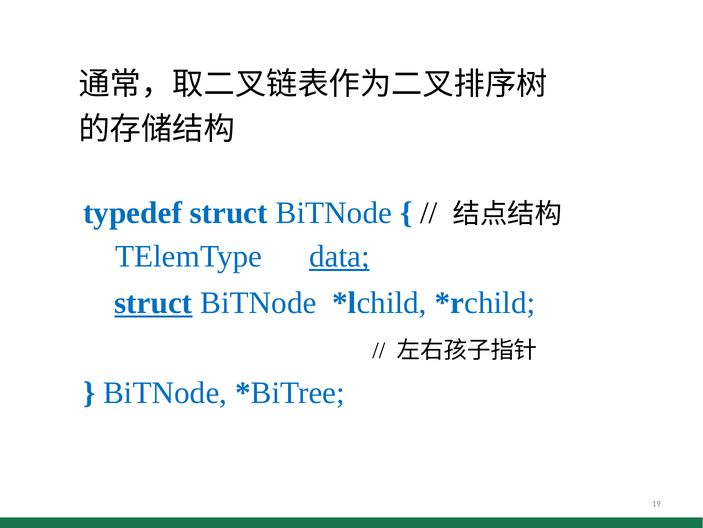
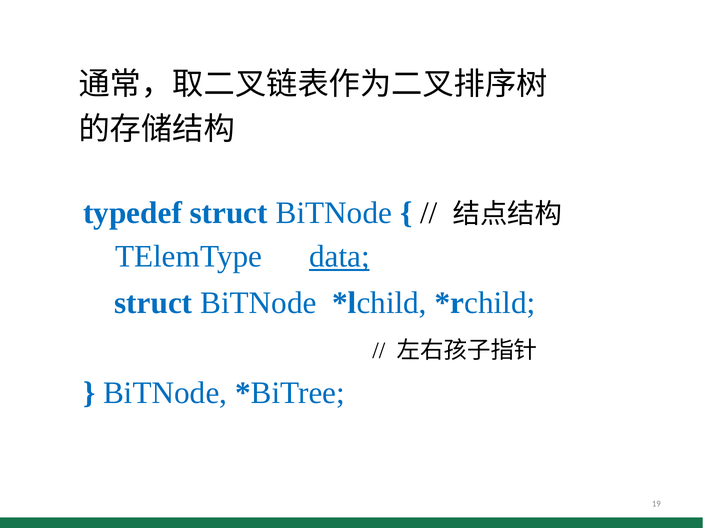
struct underline: present -> none (153, 303)
